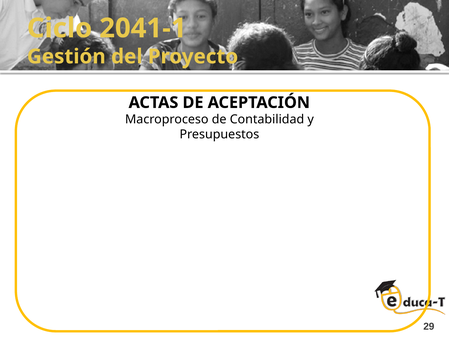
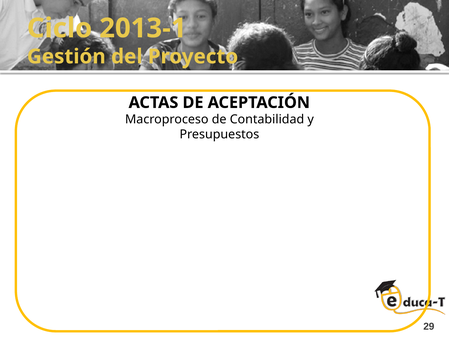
2041-1: 2041-1 -> 2013-1 (143, 28)
